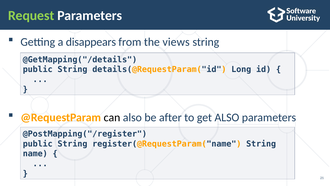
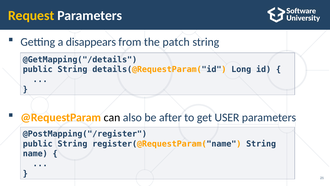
Request colour: light green -> yellow (31, 16)
views: views -> patch (176, 42)
get ALSO: ALSO -> USER (227, 117)
